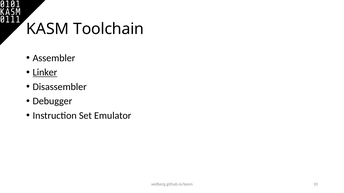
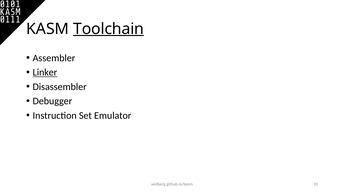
Toolchain underline: none -> present (109, 29)
